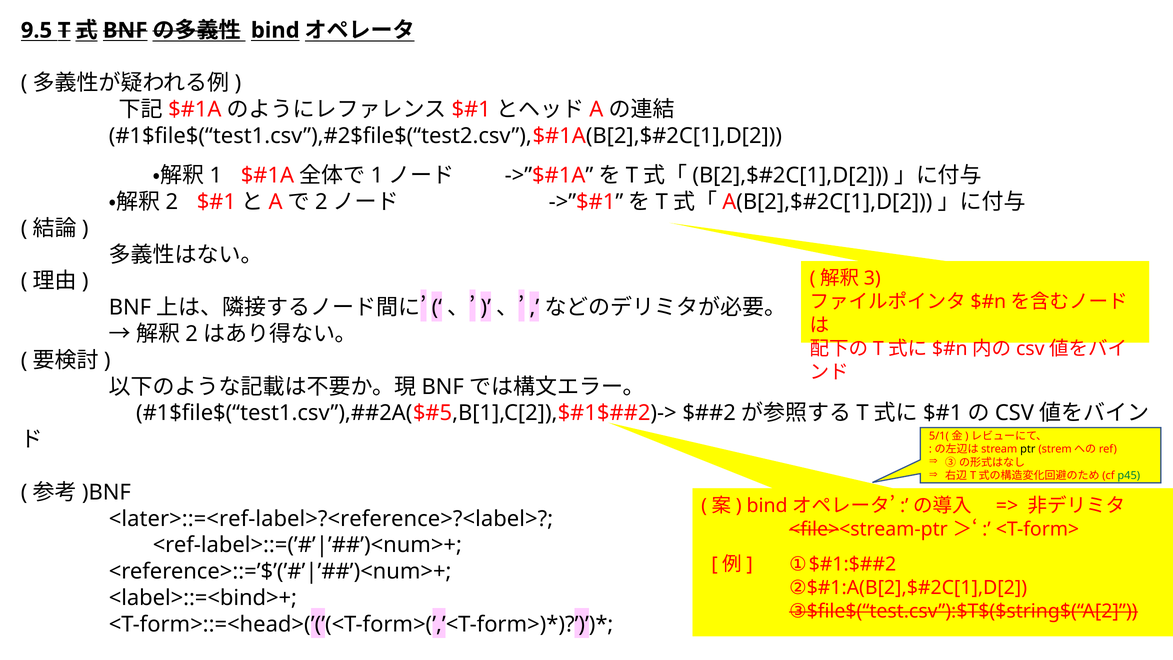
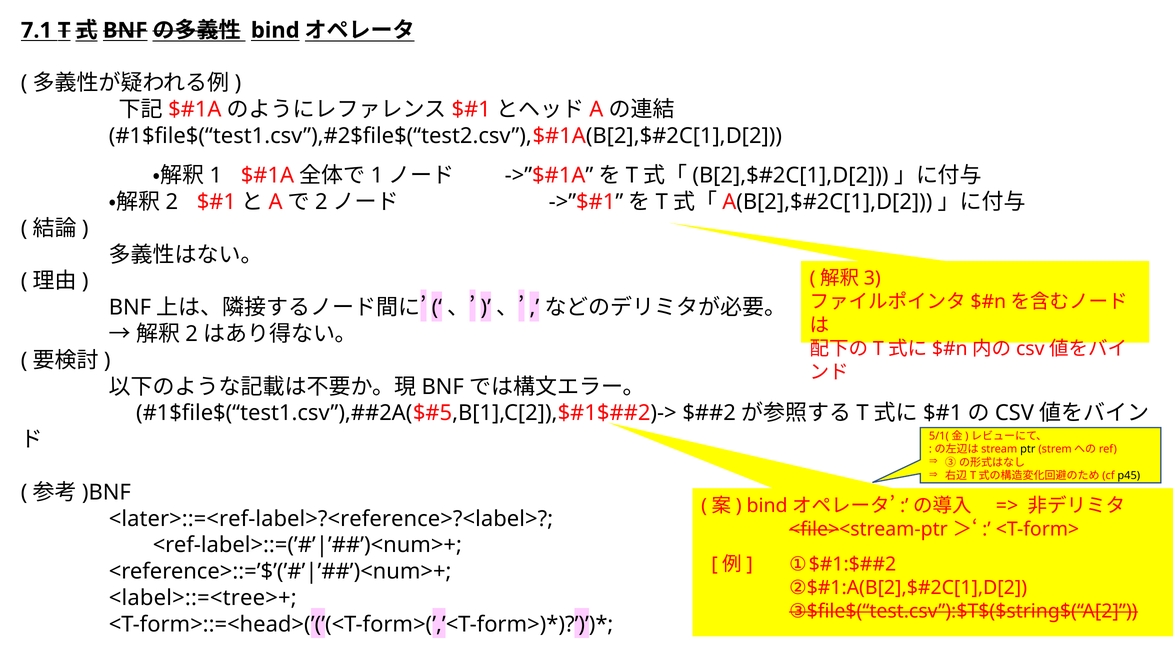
9.5: 9.5 -> 7.1 (36, 30)
p45 colour: green -> black (1129, 476)
<label>::=<bind>+: <label>::=<bind>+ -> <label>::=<tree>+ (203, 598)
